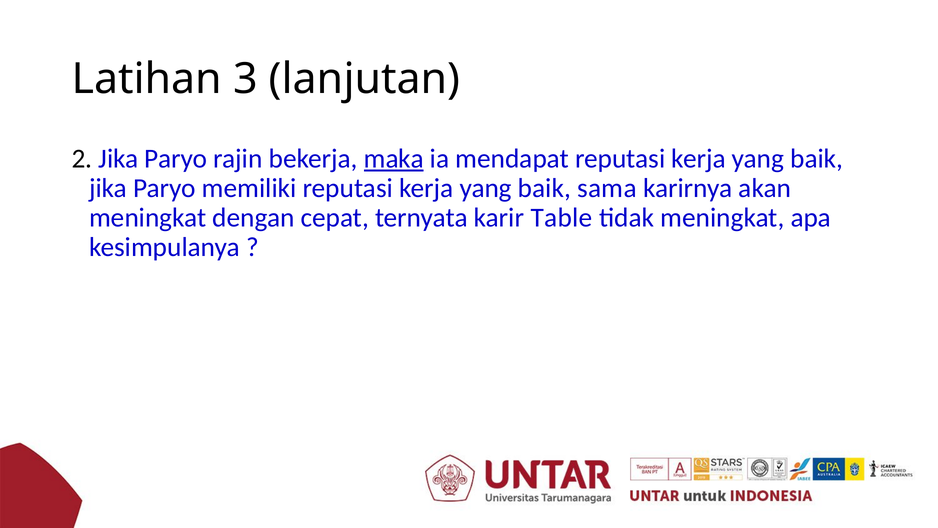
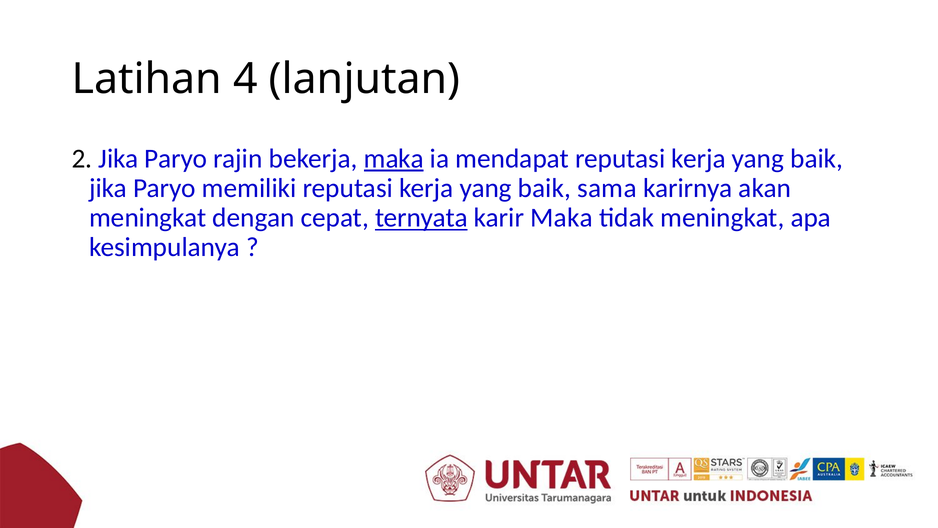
3: 3 -> 4 (245, 79)
ternyata underline: none -> present (421, 218)
karir Table: Table -> Maka (562, 218)
